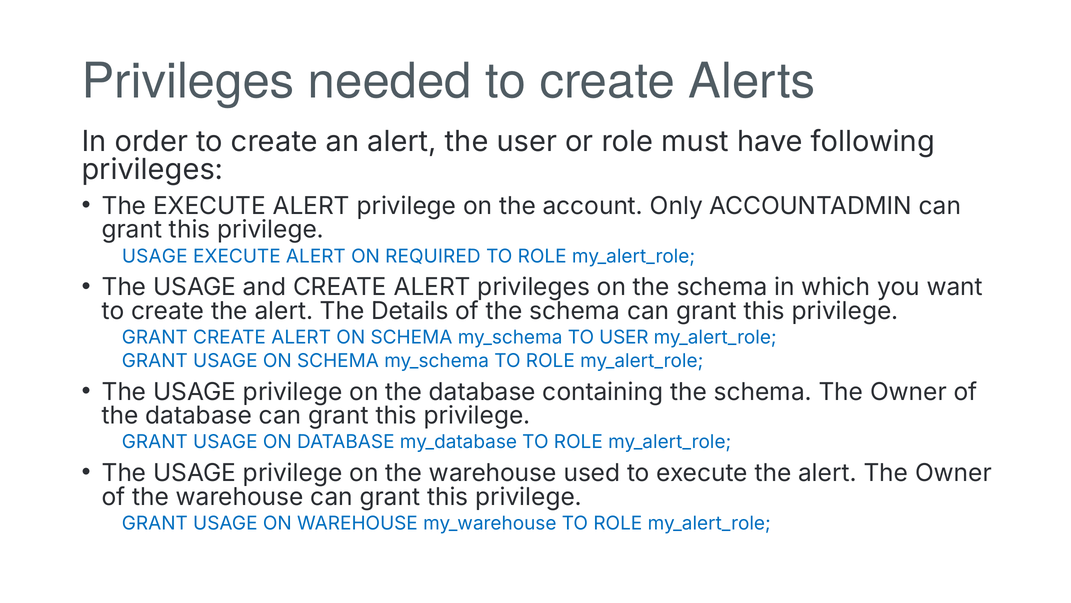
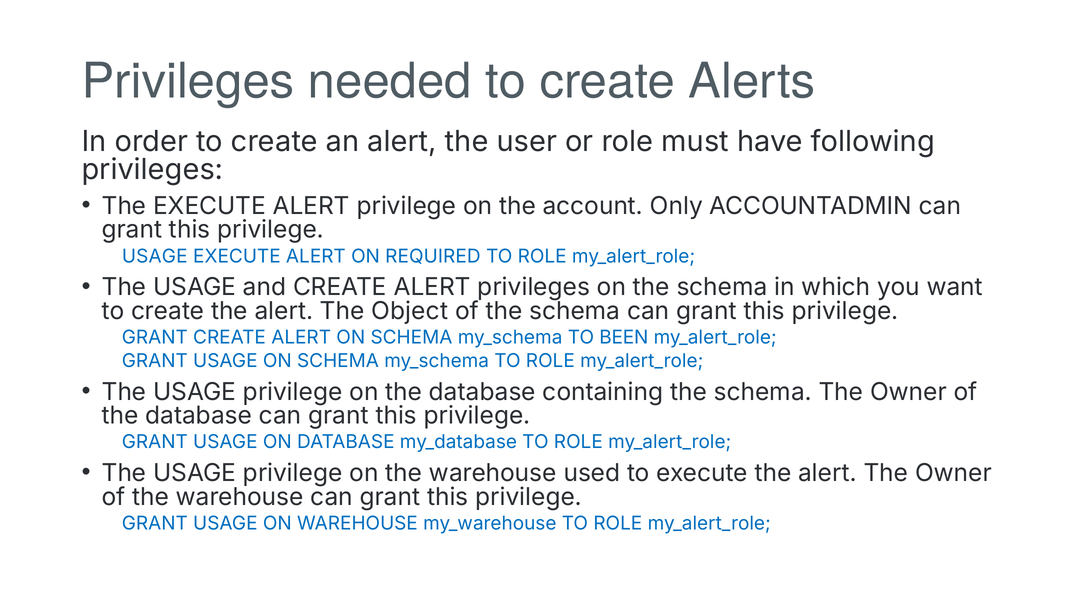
Details: Details -> Object (410, 311)
TO USER: USER -> BEEN (624, 337)
